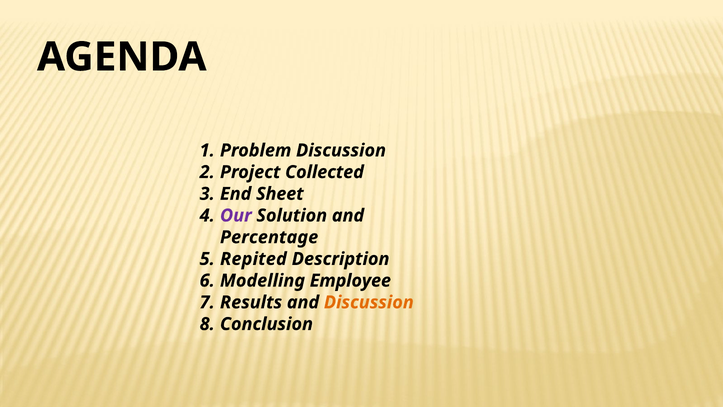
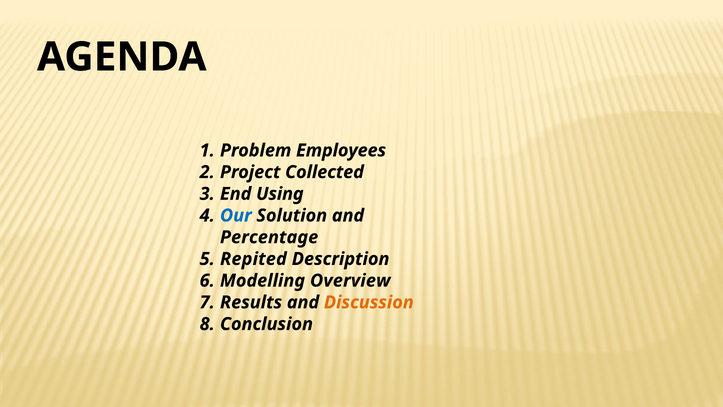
Problem Discussion: Discussion -> Employees (341, 150)
Sheet: Sheet -> Using (280, 194)
Our colour: purple -> blue (236, 215)
Employee: Employee -> Overview (350, 280)
